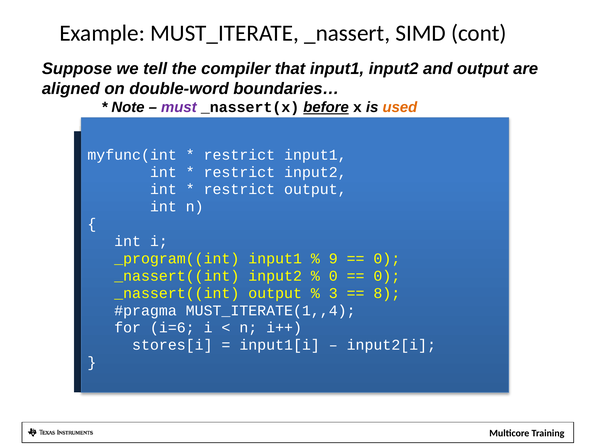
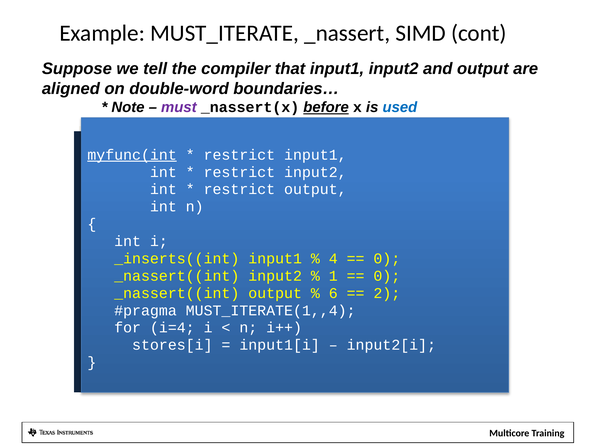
used colour: orange -> blue (400, 107)
myfunc(int underline: none -> present (132, 155)
_program((int: _program((int -> _inserts((int (177, 259)
9: 9 -> 4 (333, 259)
0: 0 -> 1 (333, 276)
3: 3 -> 6 (333, 293)
8: 8 -> 2 (387, 293)
i=6: i=6 -> i=4 (172, 328)
